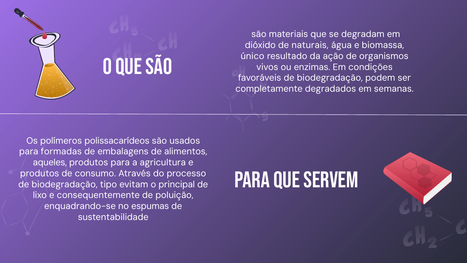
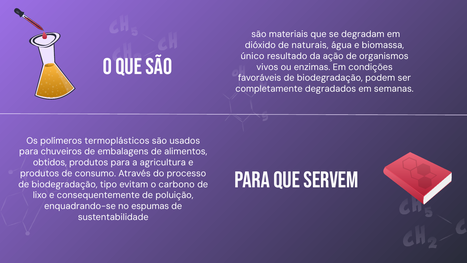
polissacarídeos: polissacarídeos -> termoplásticos (117, 141)
formadas: formadas -> chuveiros (61, 151)
aqueles: aqueles -> obtidos (50, 162)
principal: principal -> carbono (177, 184)
